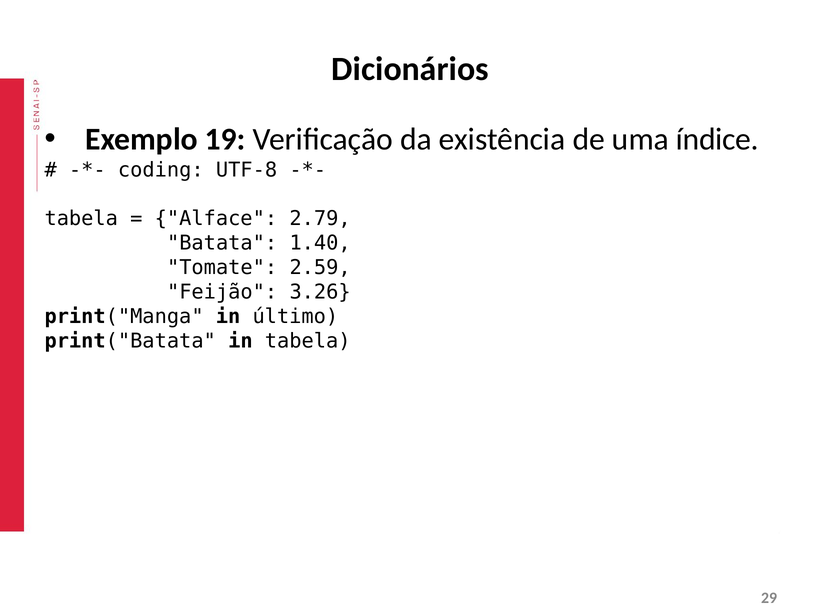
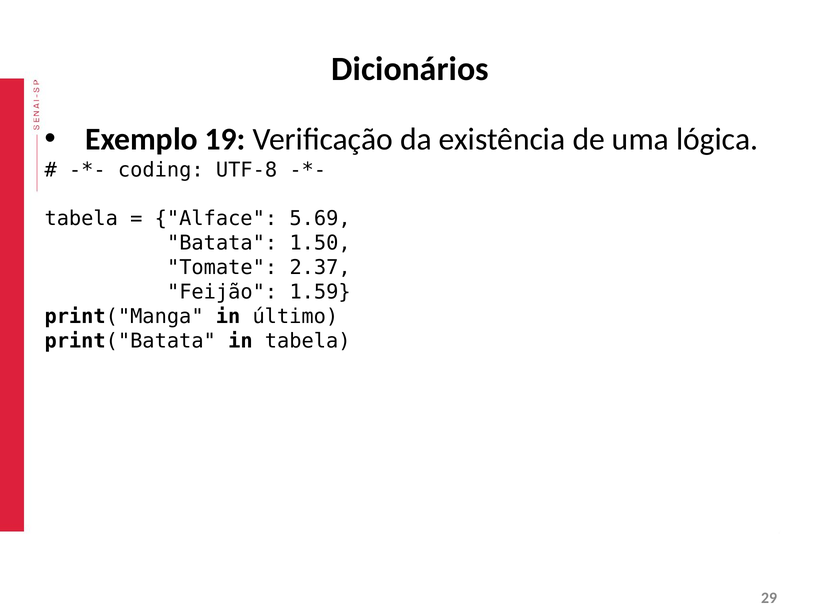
índice: índice -> lógica (717, 139)
2.79: 2.79 -> 5.69 (320, 219)
1.40: 1.40 -> 1.50 (320, 243)
2.59: 2.59 -> 2.37 (320, 267)
3.26: 3.26 -> 1.59 (320, 292)
